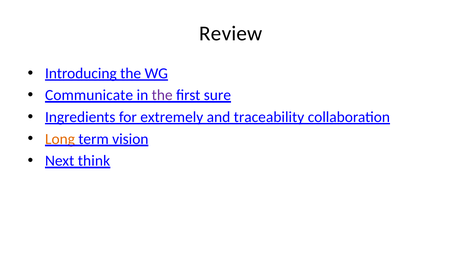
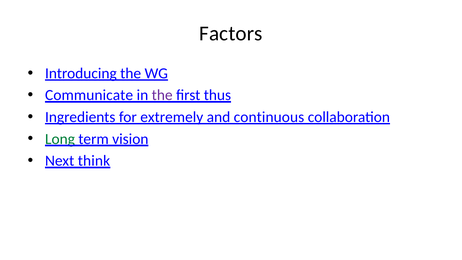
Review: Review -> Factors (231, 34)
sure: sure -> thus (217, 95)
traceability: traceability -> continuous (269, 117)
Long colour: orange -> green (60, 139)
